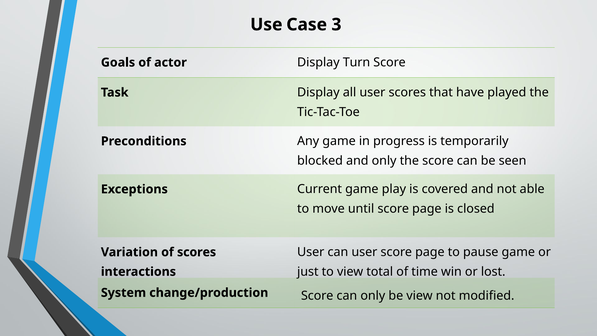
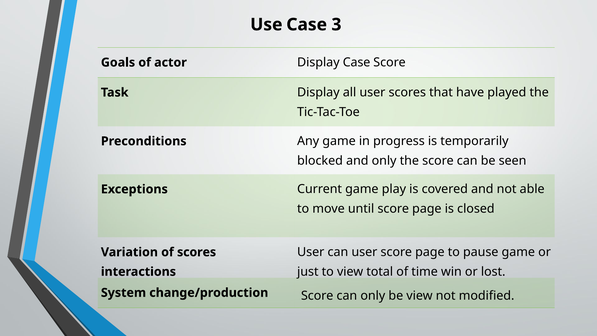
Display Turn: Turn -> Case (357, 62)
